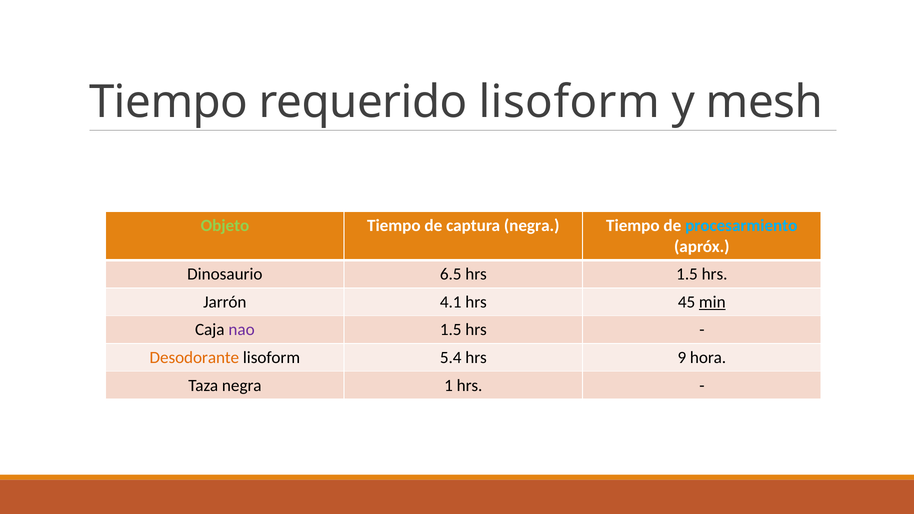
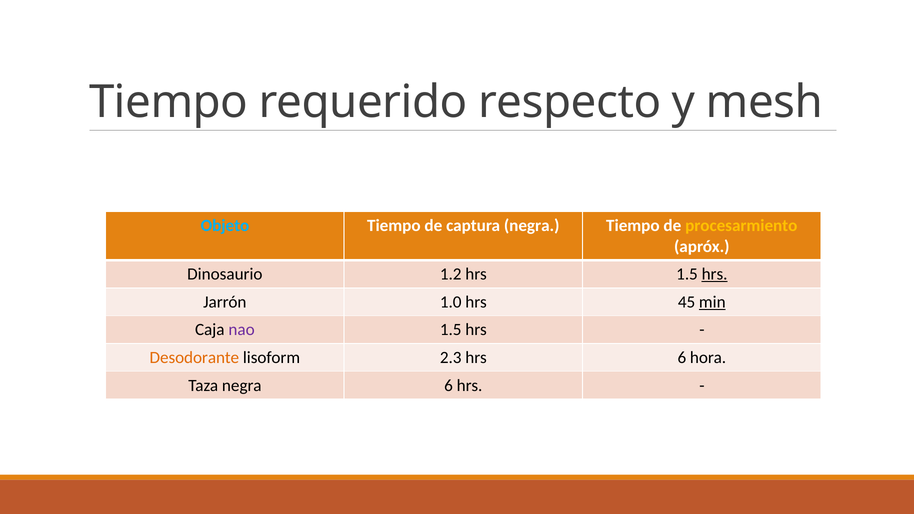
requerido lisoform: lisoform -> respecto (570, 102)
Objeto colour: light green -> light blue (225, 226)
procesarmiento colour: light blue -> yellow (741, 226)
6.5: 6.5 -> 1.2 (451, 274)
hrs underline: none -> present (715, 274)
4.1: 4.1 -> 1.0 (451, 302)
5.4: 5.4 -> 2.3 (451, 358)
hrs 9: 9 -> 6 (682, 358)
negra 1: 1 -> 6 (449, 385)
